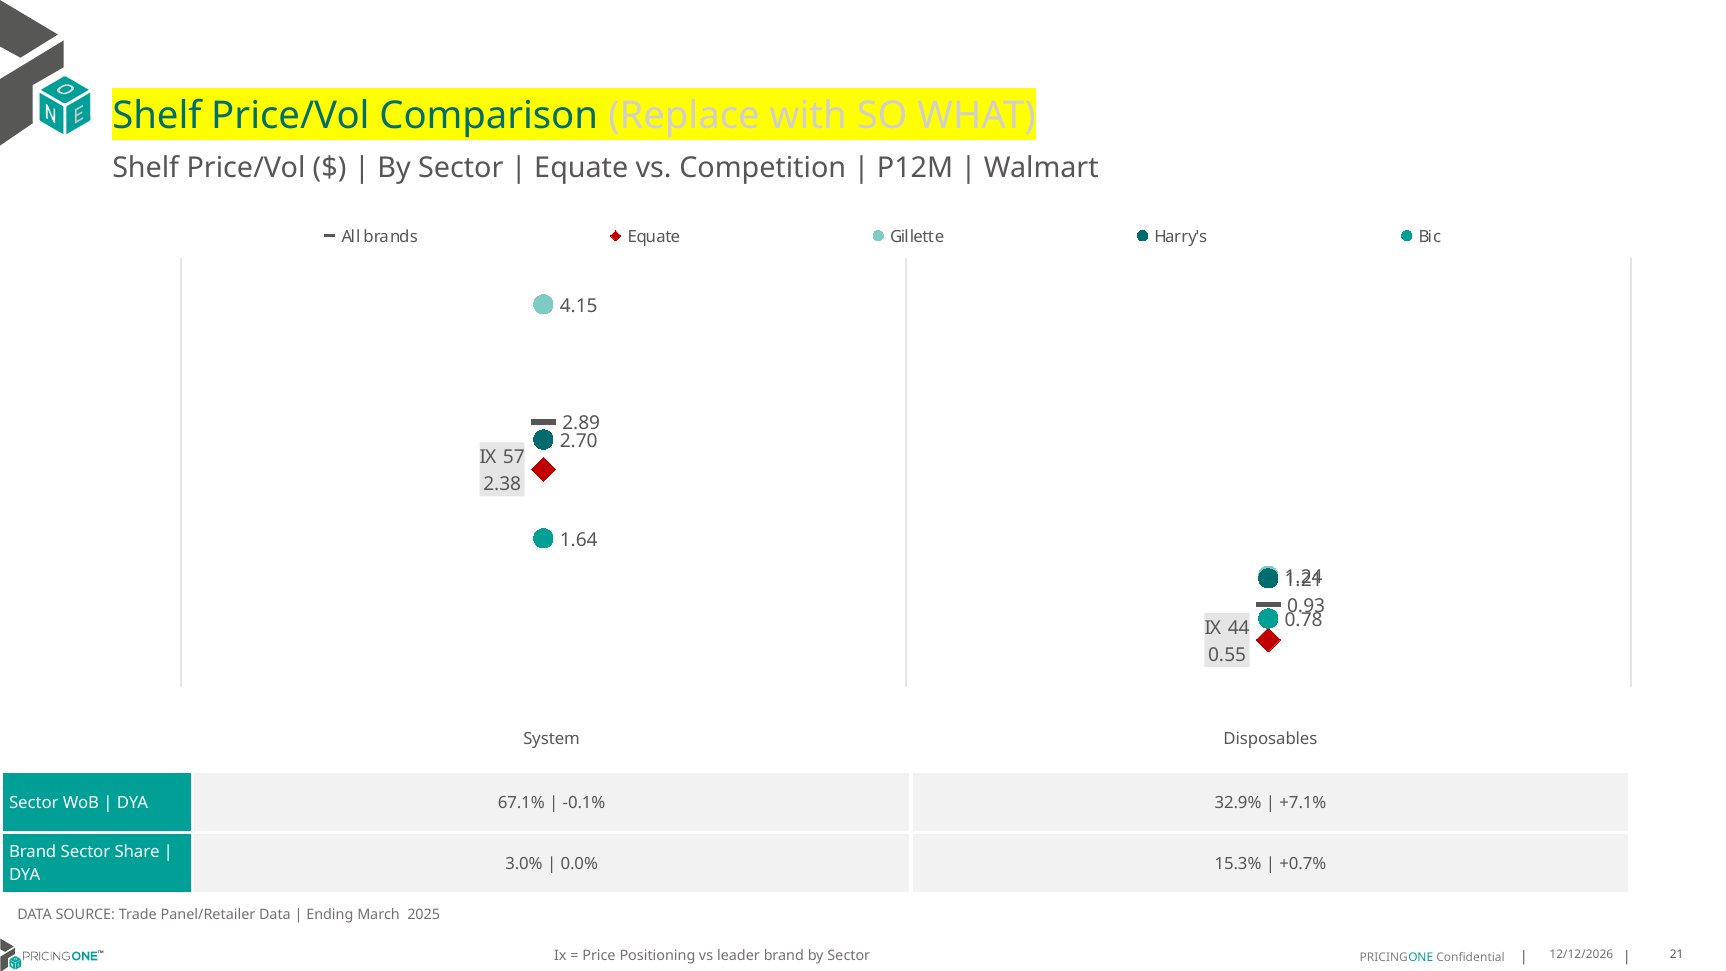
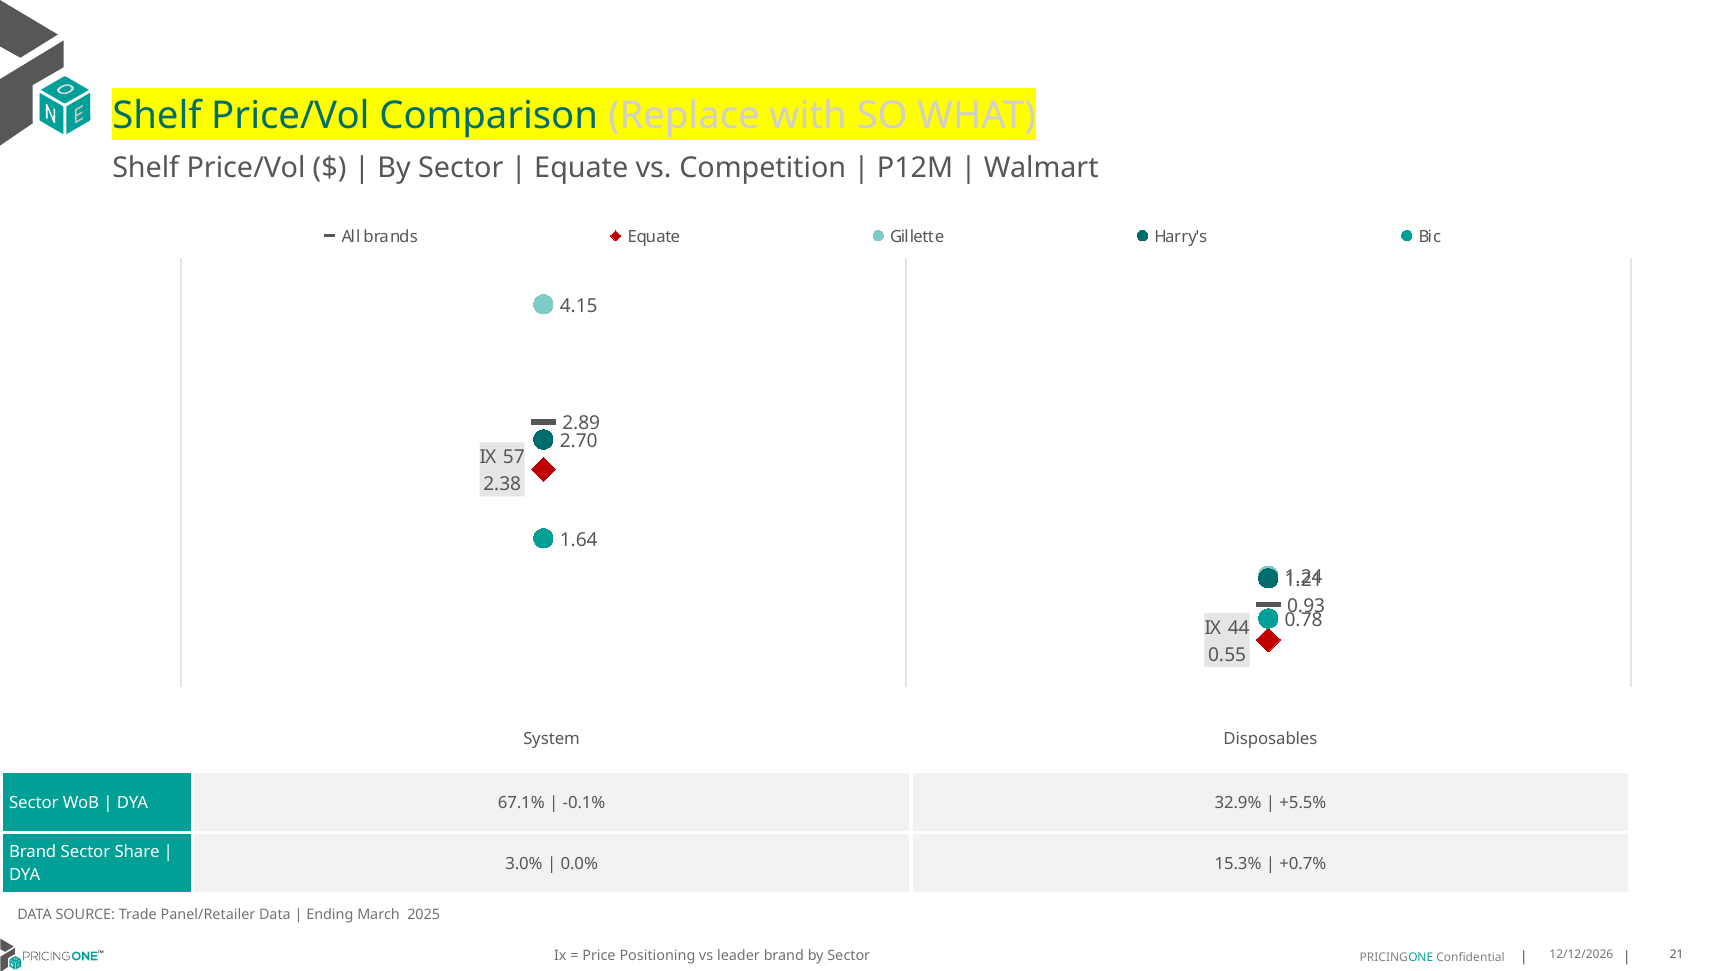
+7.1%: +7.1% -> +5.5% (1303, 802)
